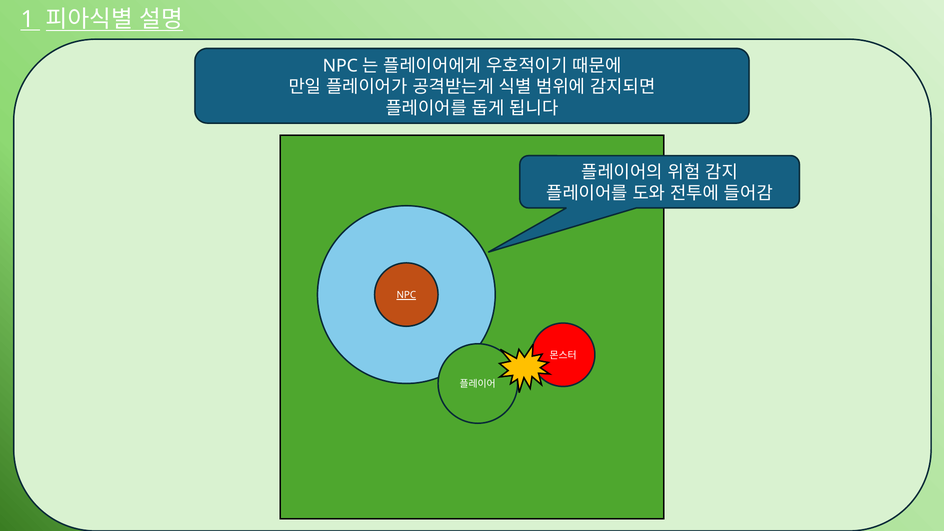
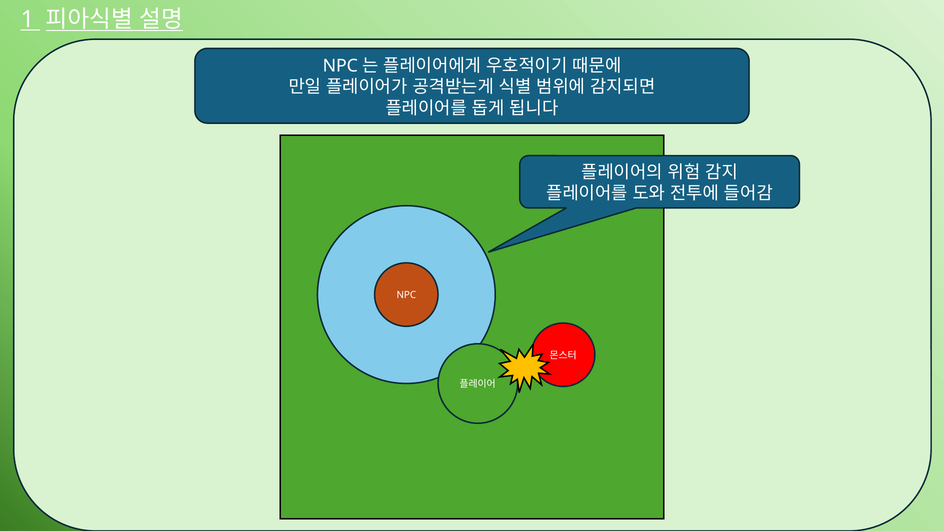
NPC underline: present -> none (406, 295)
